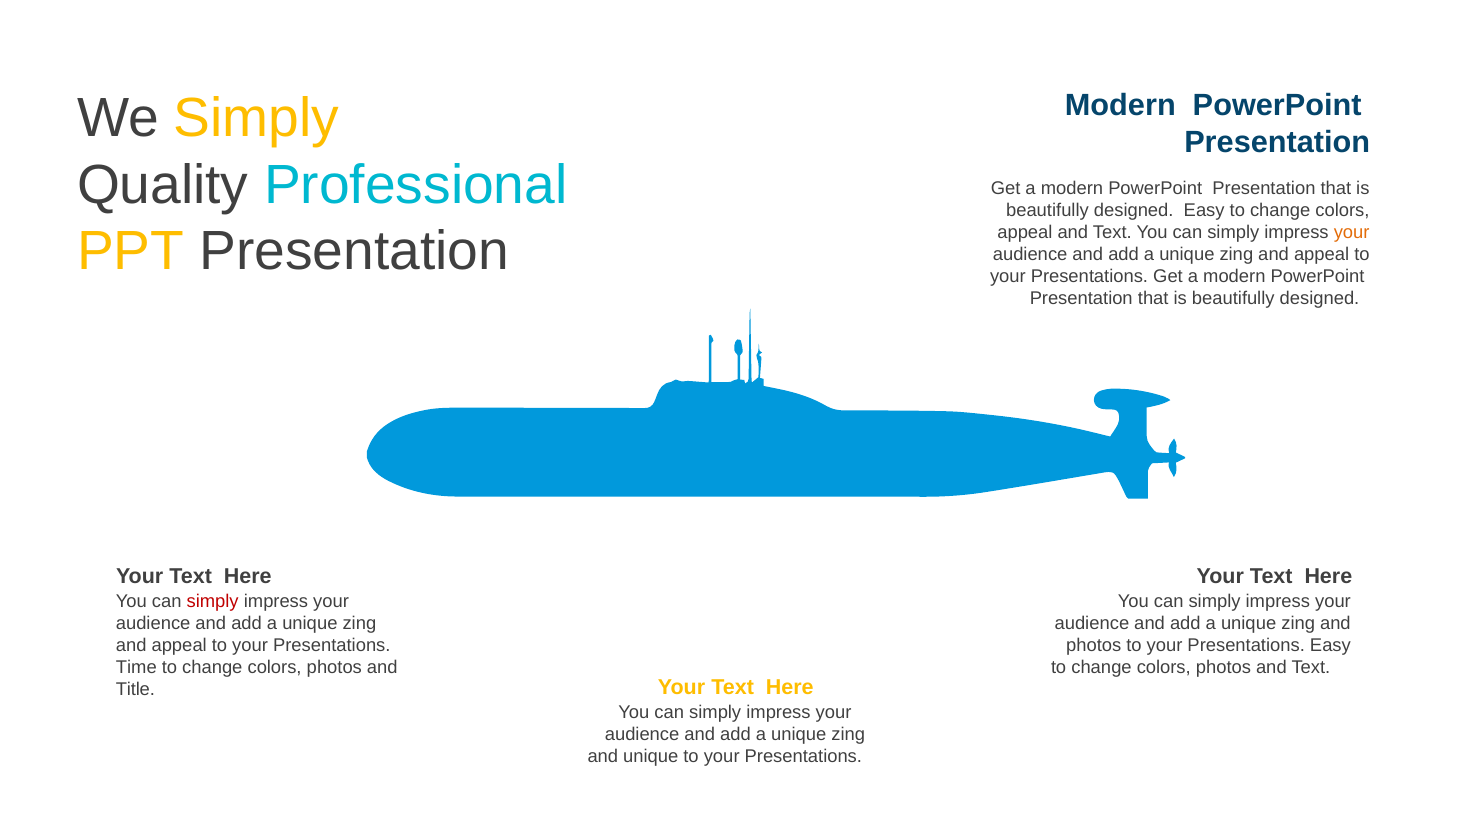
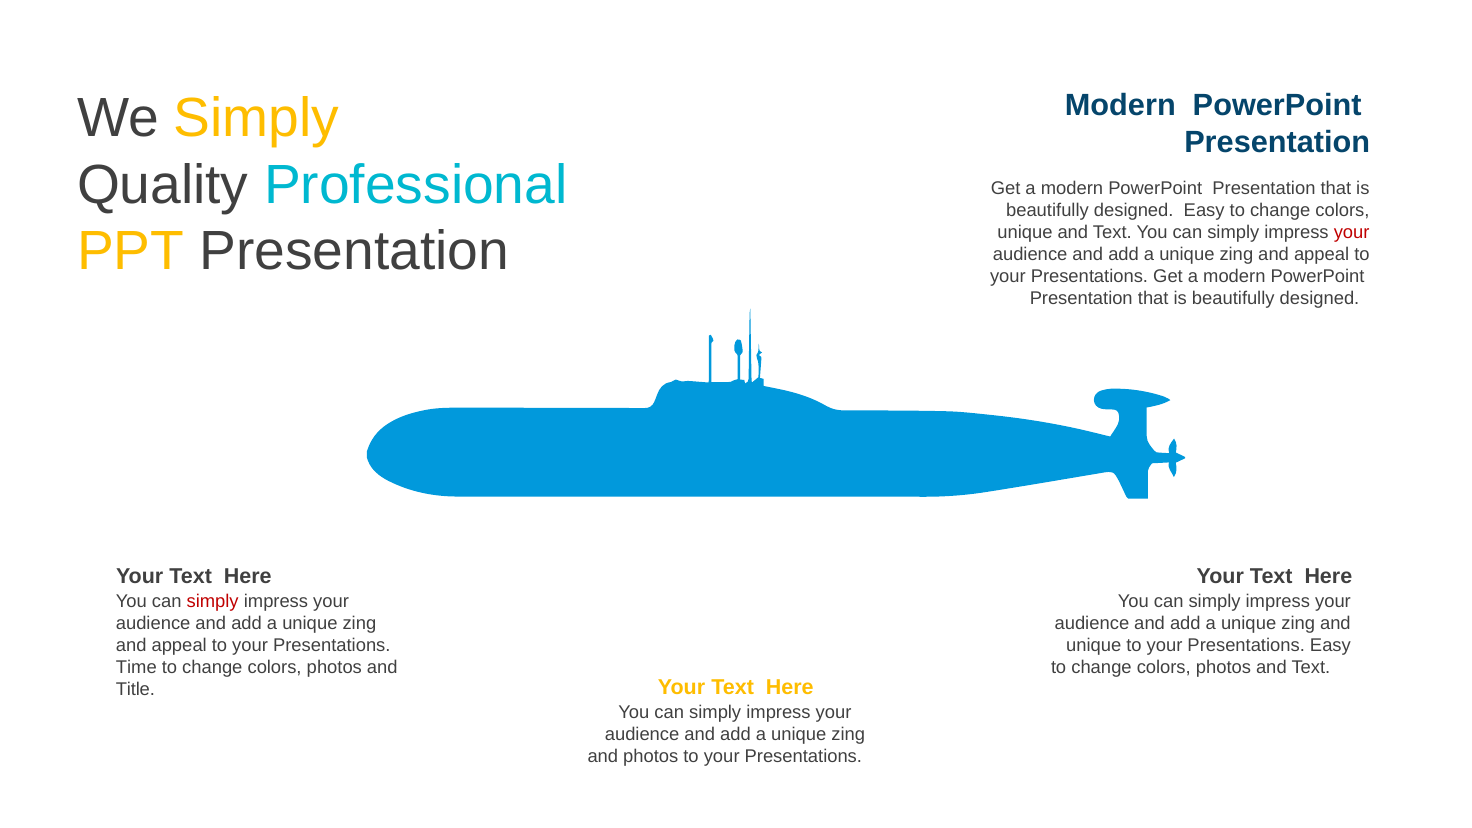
appeal: appeal -> unique (1025, 232)
your colour: orange -> red (1352, 232)
photos: photos -> unique (1094, 646)
and unique: unique -> photos (651, 757)
